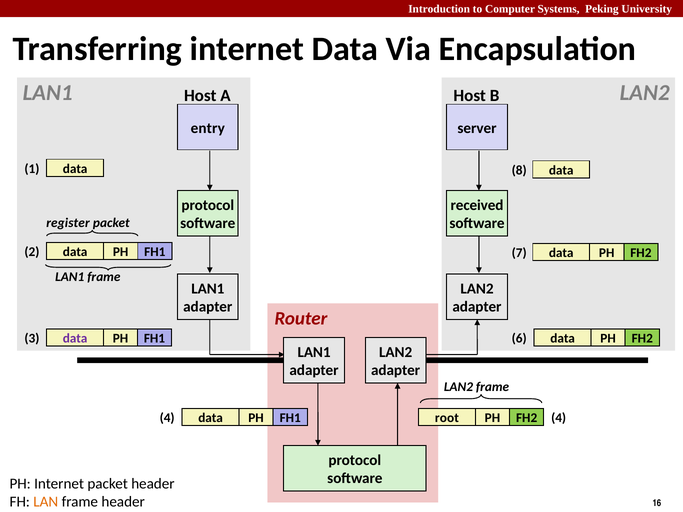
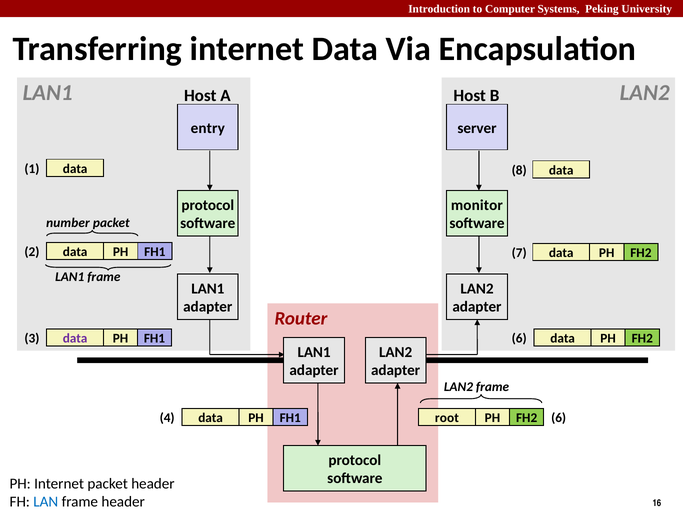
received: received -> monitor (477, 205)
register: register -> number (68, 223)
4: 4 -> 6 (559, 418)
LAN colour: orange -> blue (46, 502)
